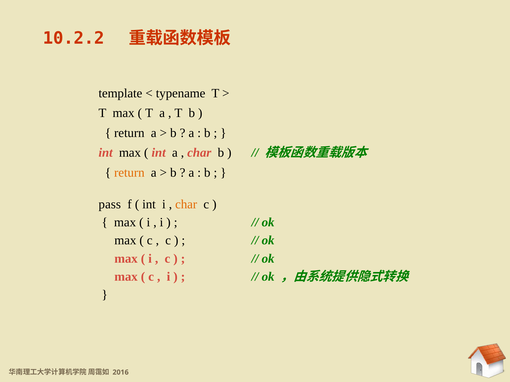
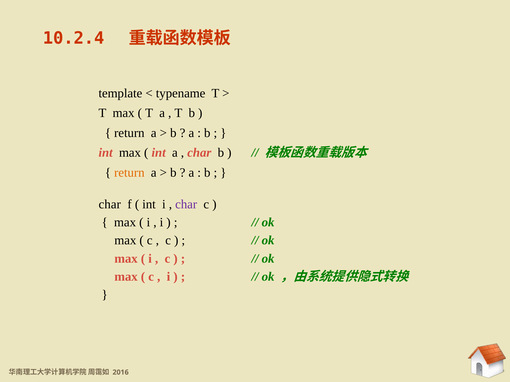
10.2.2: 10.2.2 -> 10.2.4 (74, 38)
pass: pass -> char (110, 205)
char colour: orange -> purple (186, 205)
